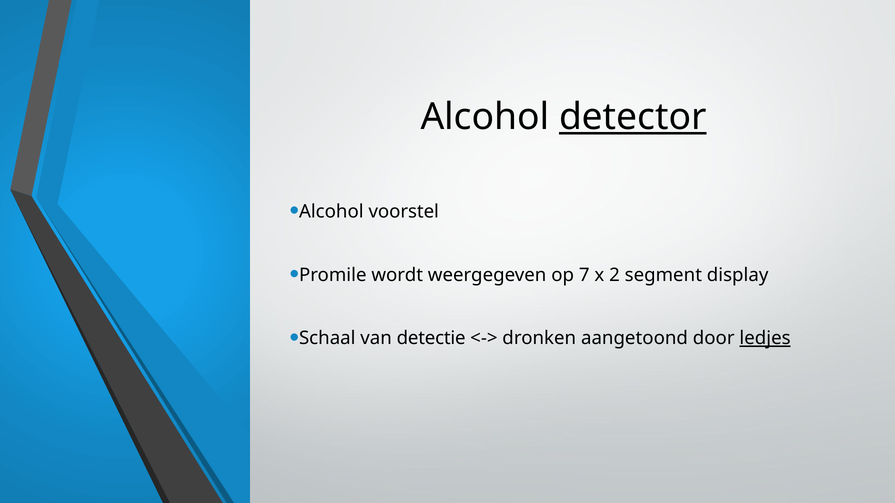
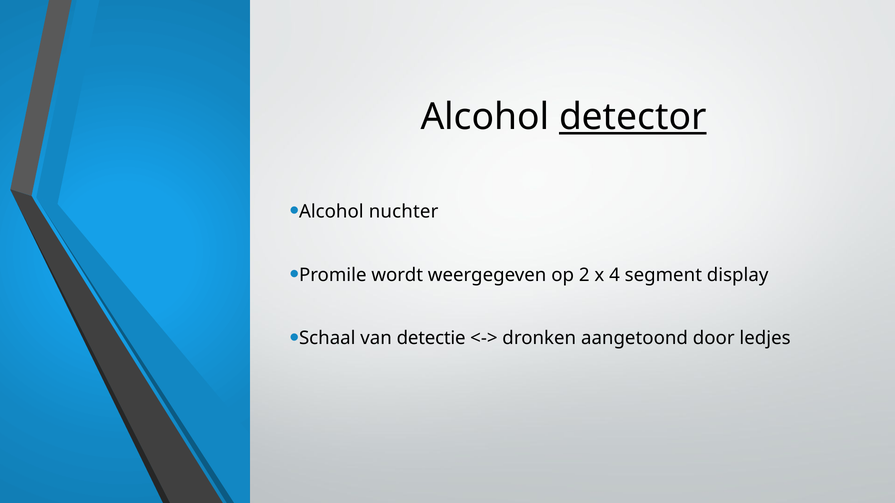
voorstel: voorstel -> nuchter (404, 212)
7: 7 -> 2 (584, 275)
2: 2 -> 4 (615, 275)
ledjes underline: present -> none (765, 339)
